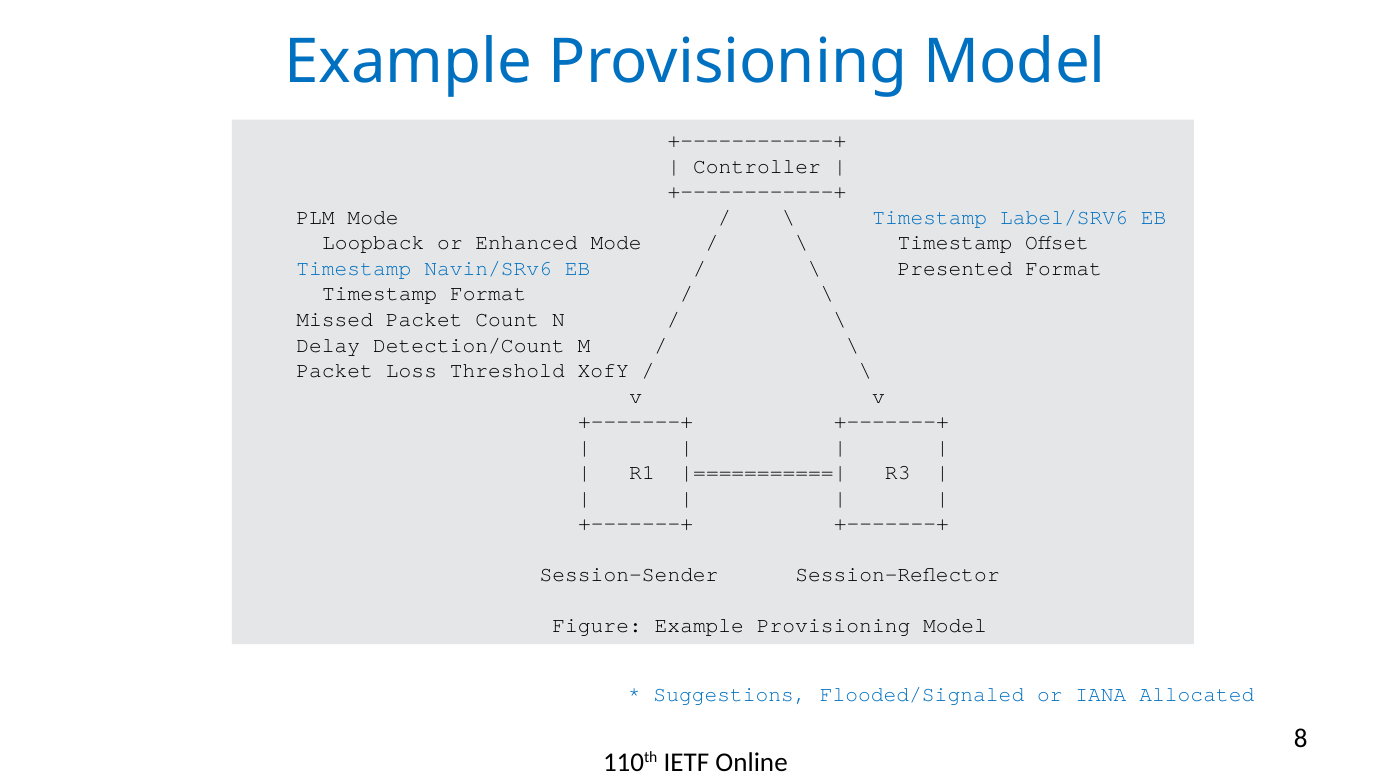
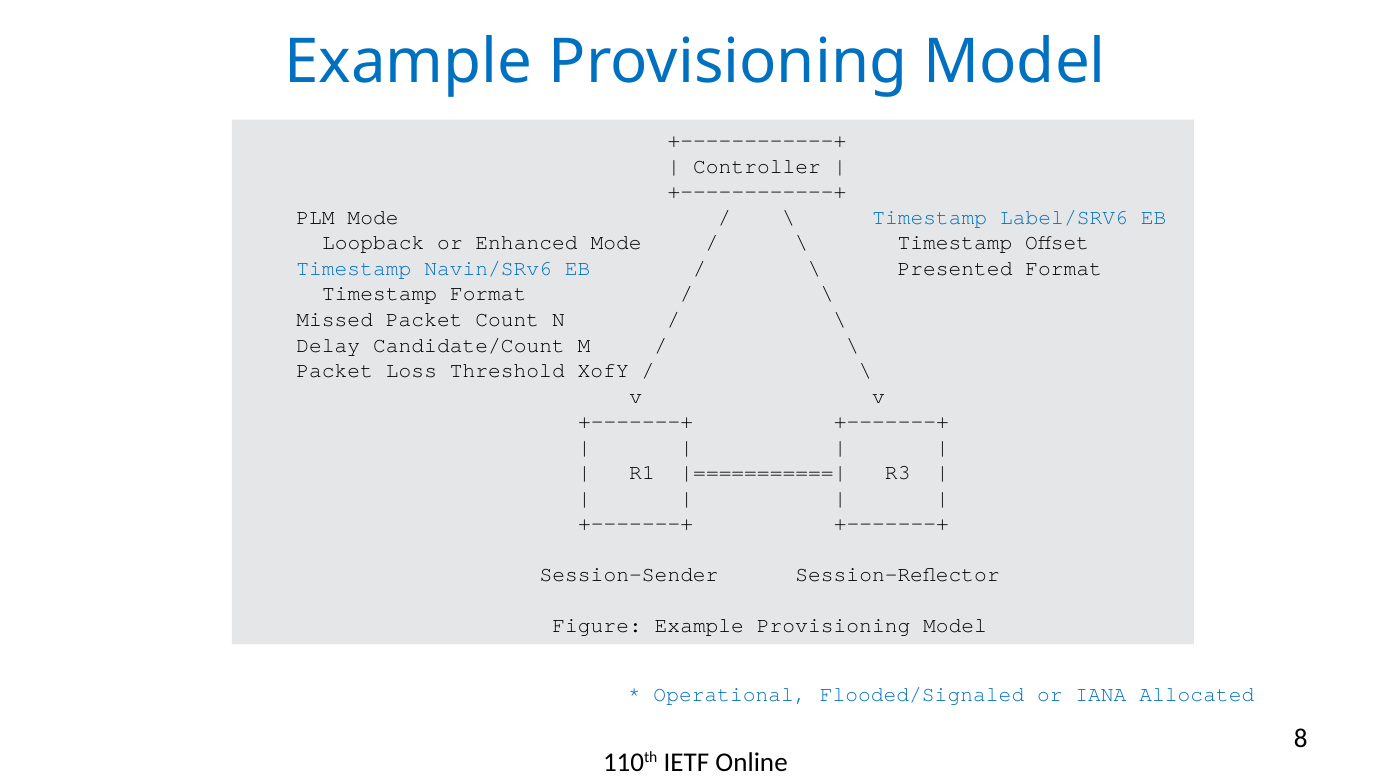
Detection/Count: Detection/Count -> Candidate/Count (469, 345)
Suggestions: Suggestions -> Operational (730, 694)
